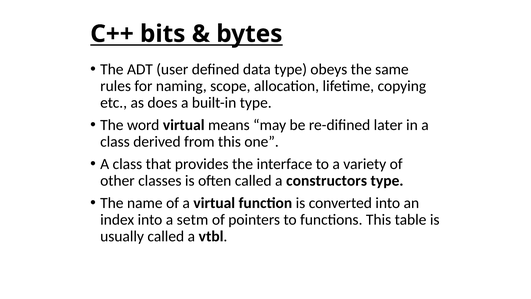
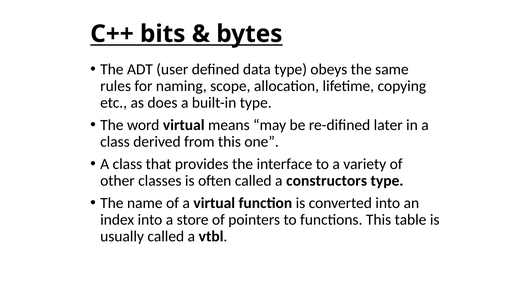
setm: setm -> store (193, 220)
